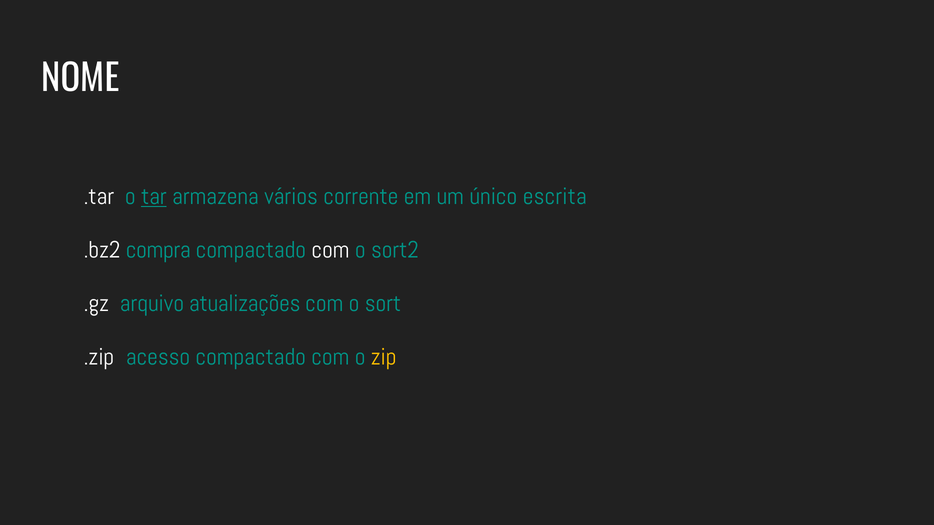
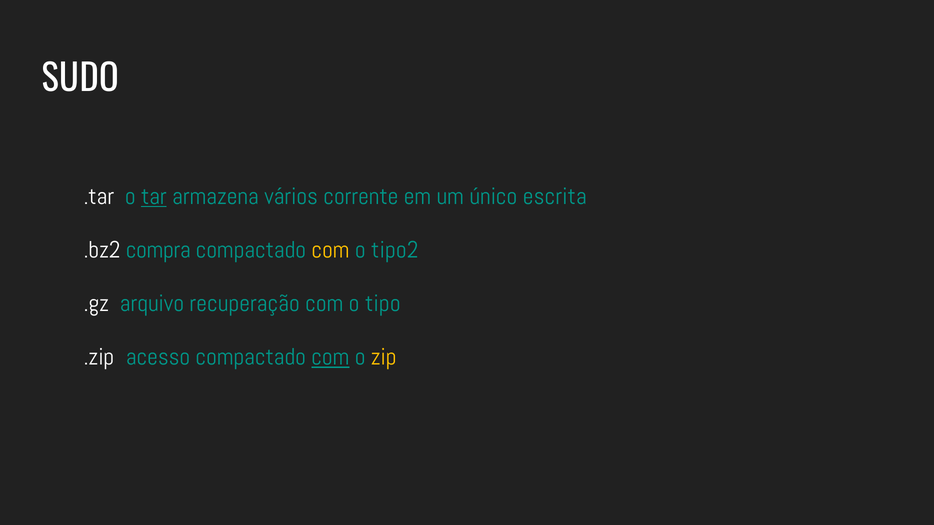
NOME: NOME -> SUDO (80, 79)
com colour: white -> yellow (330, 250)
sort2: sort2 -> tipo2 (395, 250)
atualizações: atualizações -> recuperação (245, 304)
sort: sort -> tipo (383, 304)
com underline: none -> present (330, 357)
